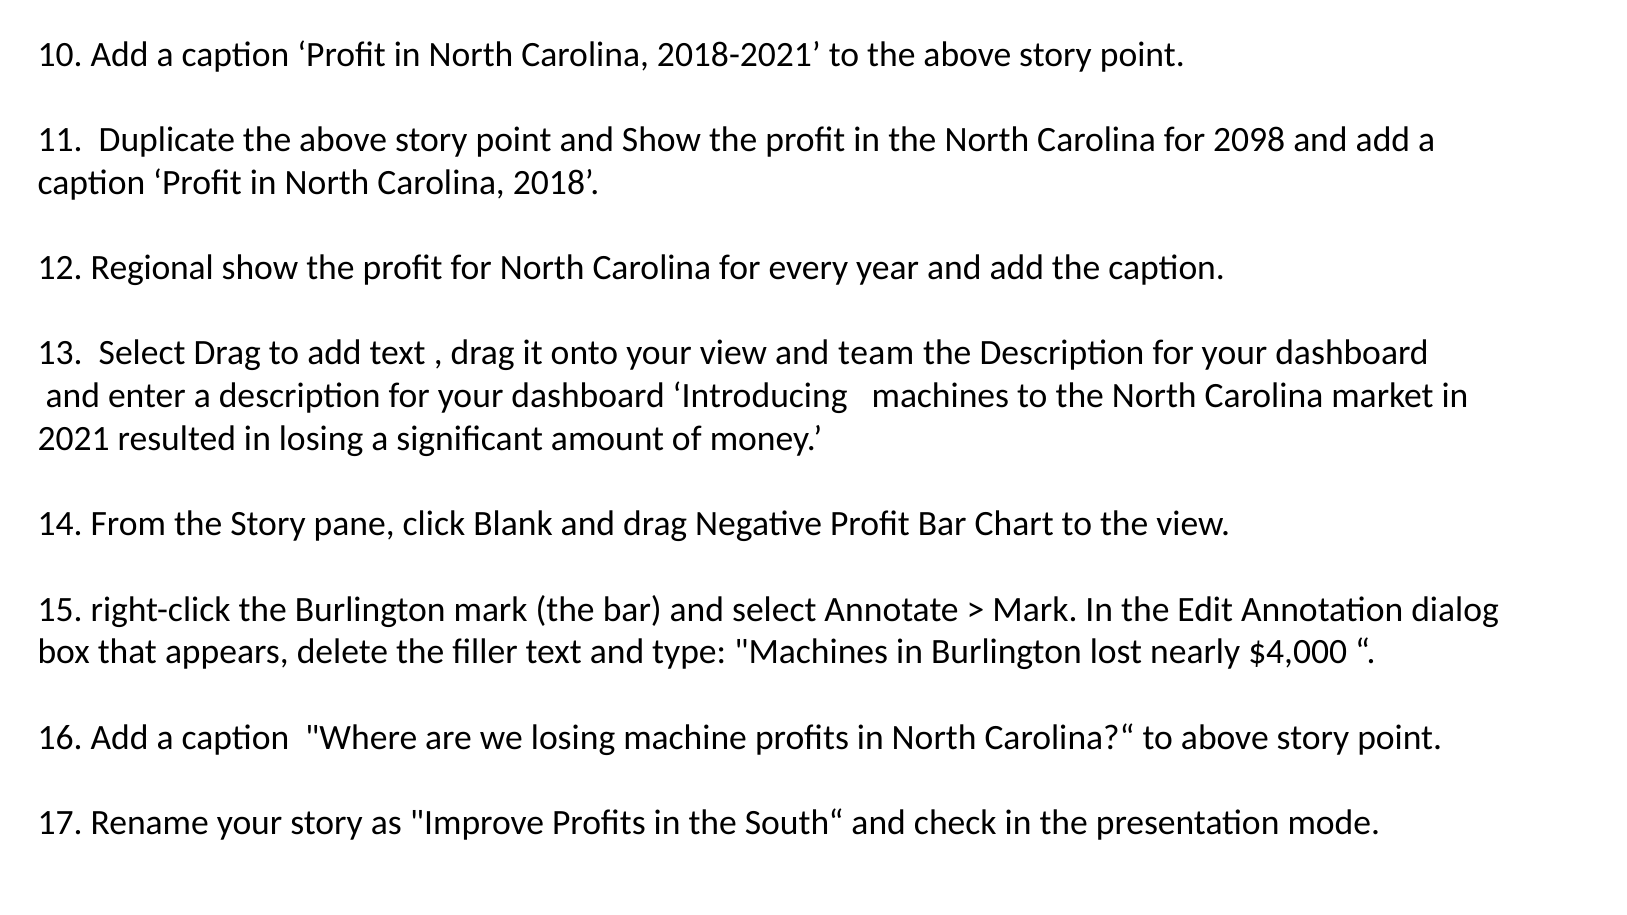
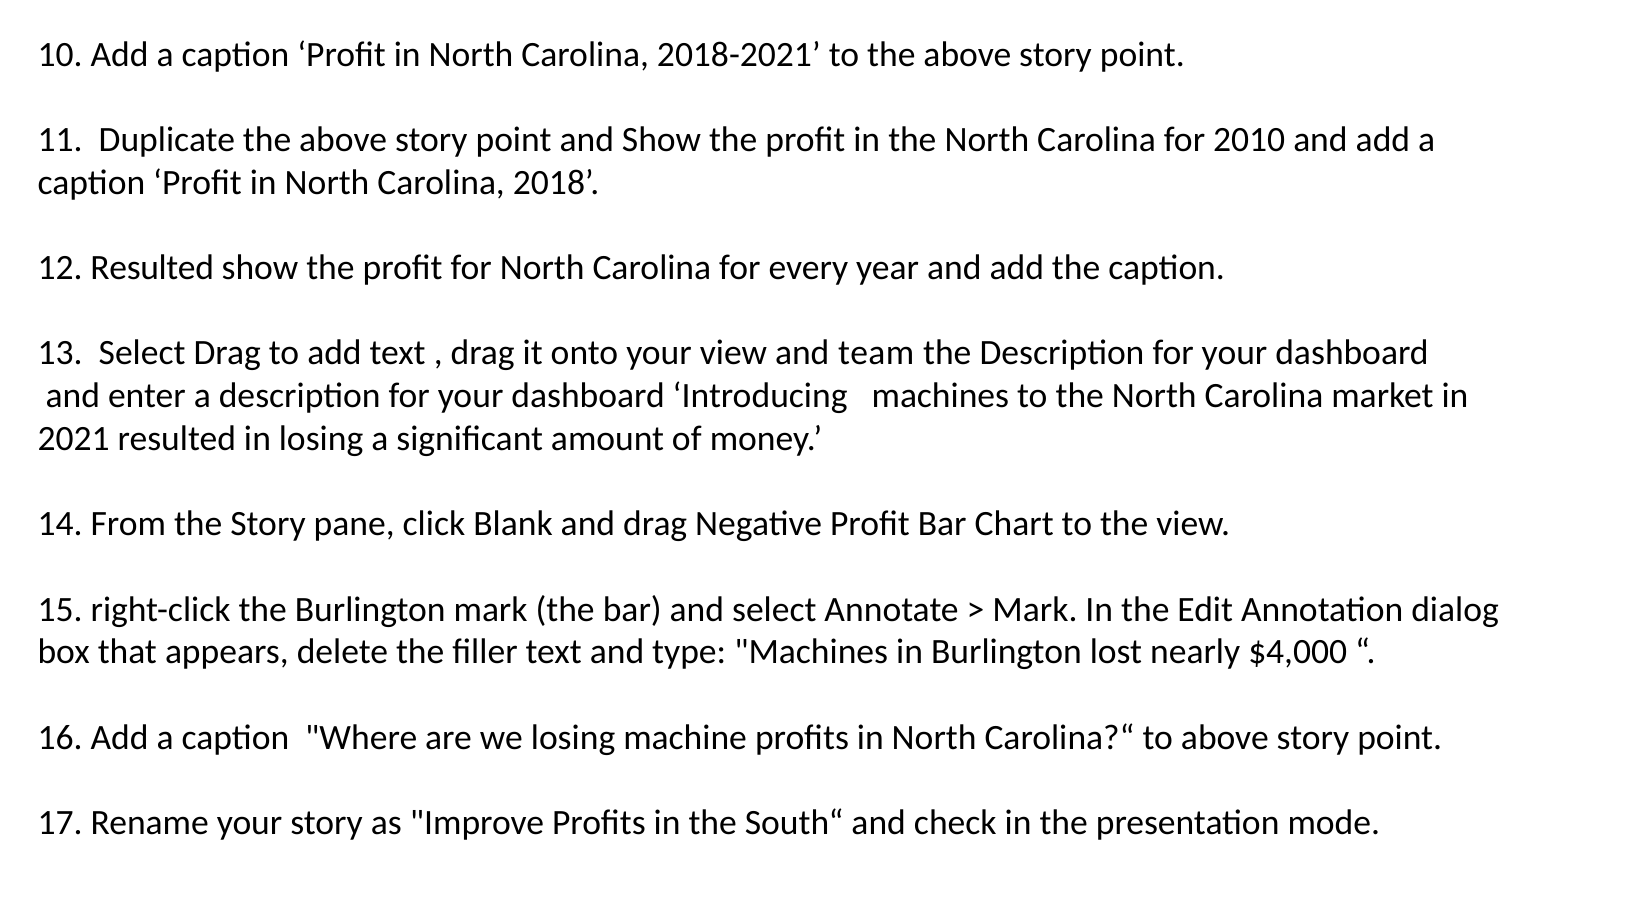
2098: 2098 -> 2010 (1249, 140)
12 Regional: Regional -> Resulted (152, 268)
